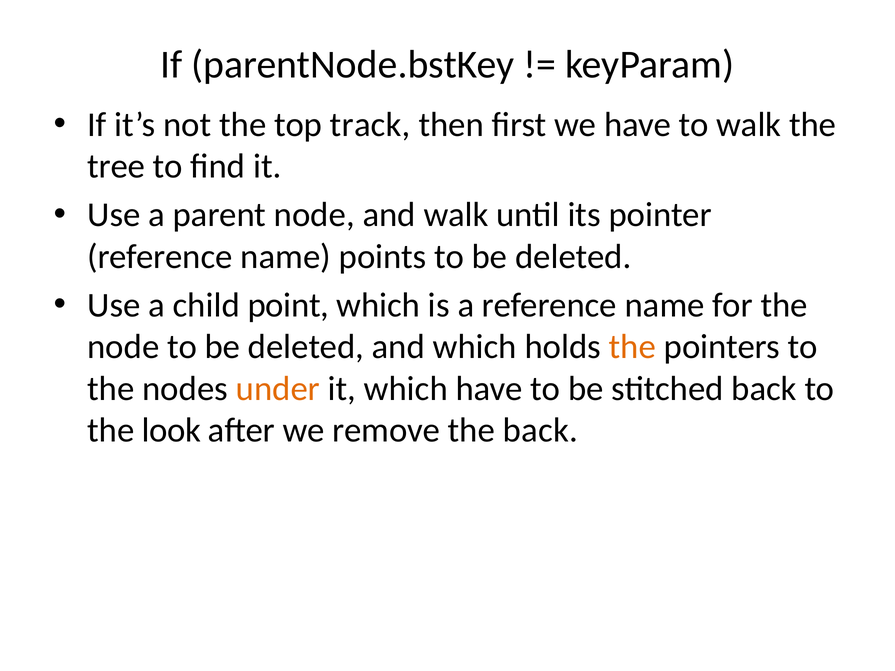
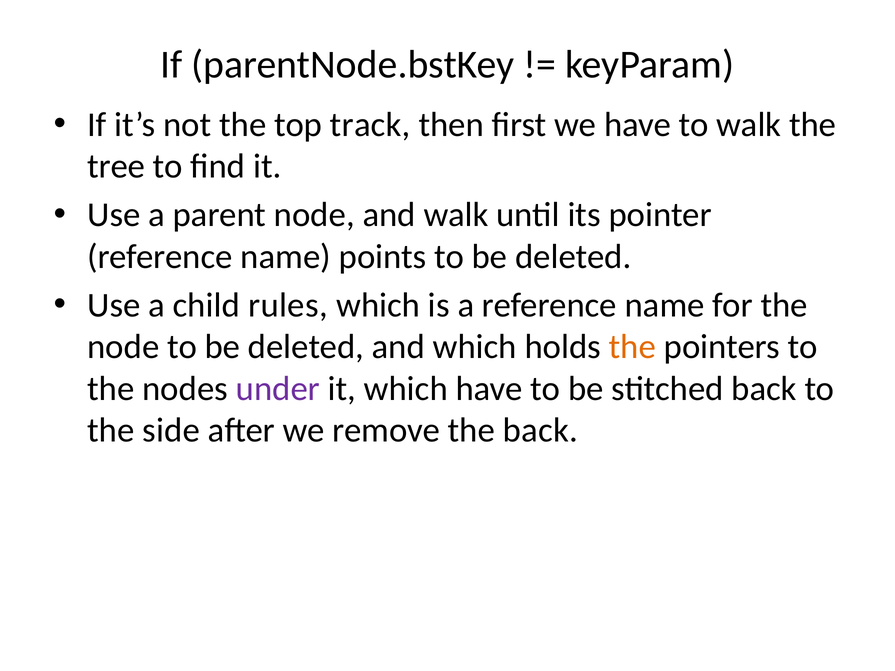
point: point -> rules (288, 305)
under colour: orange -> purple (278, 389)
look: look -> side (171, 430)
